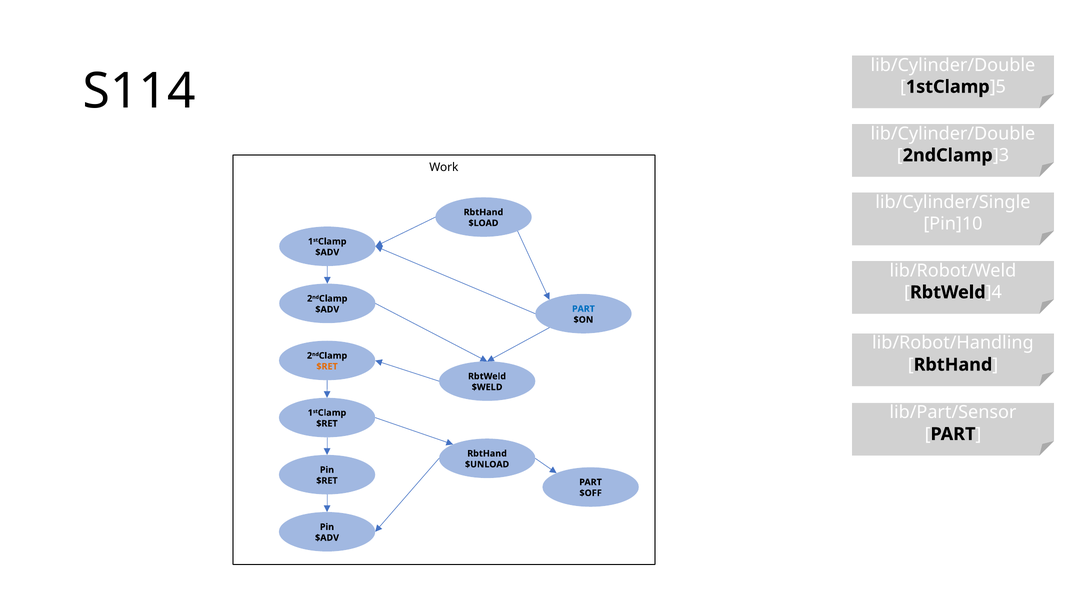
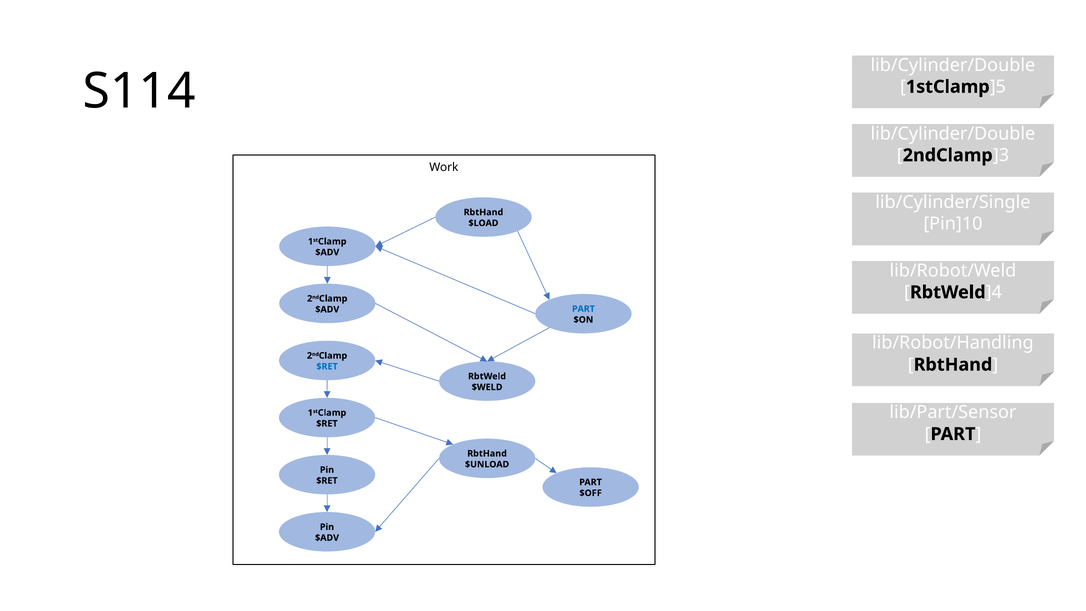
$RET colour: orange -> blue (327, 366)
